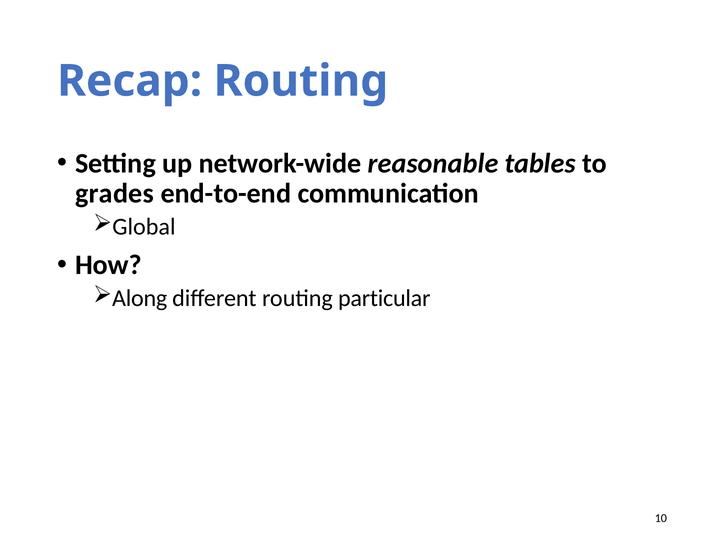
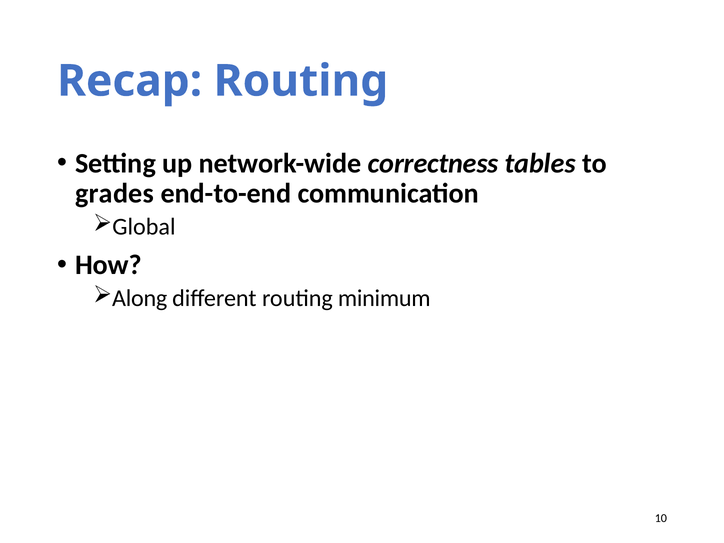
reasonable: reasonable -> correctness (433, 163)
particular: particular -> minimum (384, 298)
